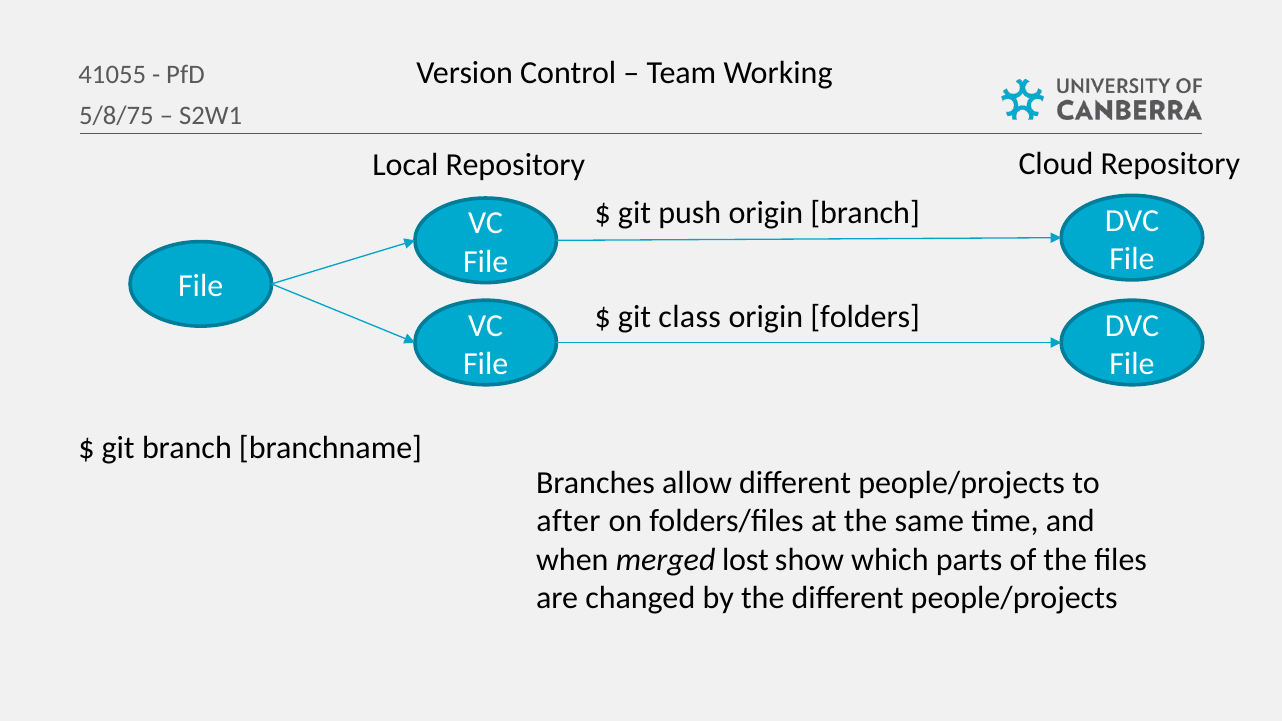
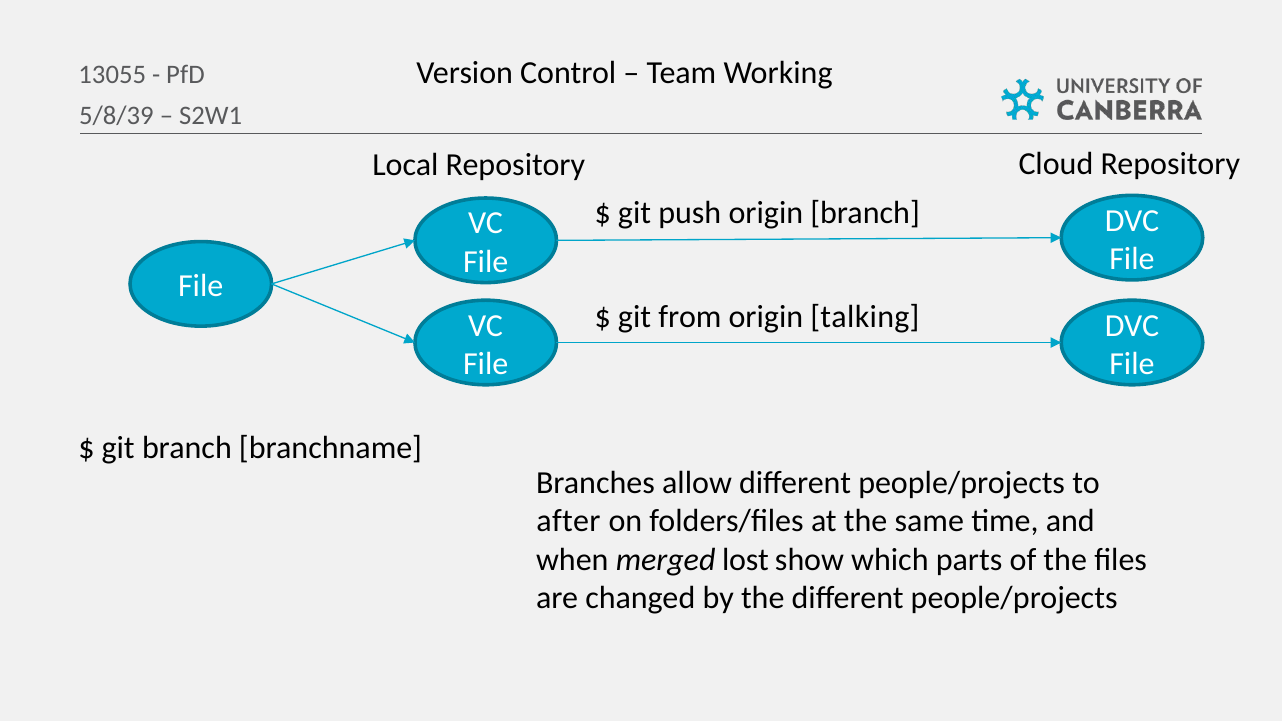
41055: 41055 -> 13055 (112, 74)
5/8/75: 5/8/75 -> 5/8/39 (116, 116)
class: class -> from (690, 317)
folders: folders -> talking (865, 317)
